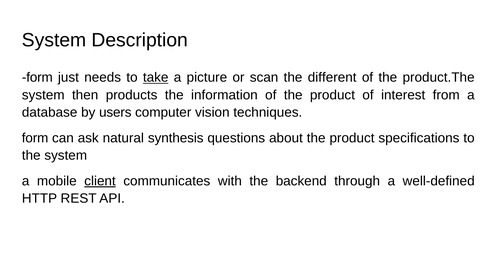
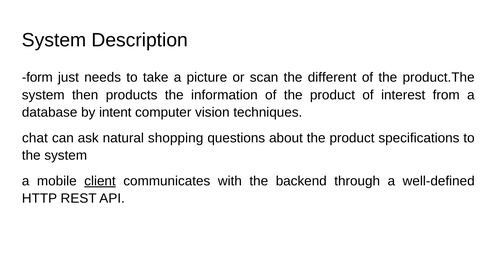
take underline: present -> none (156, 78)
users: users -> intent (115, 113)
form: form -> chat (35, 138)
synthesis: synthesis -> shopping (176, 138)
